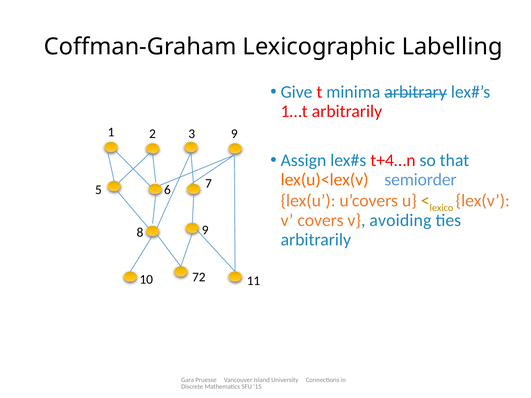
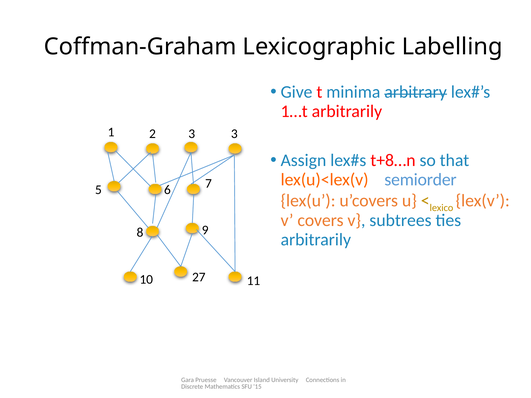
3 9: 9 -> 3 (234, 134)
t+4…n: t+4…n -> t+8…n (393, 161)
avoiding: avoiding -> subtrees (400, 221)
72: 72 -> 27 (199, 277)
